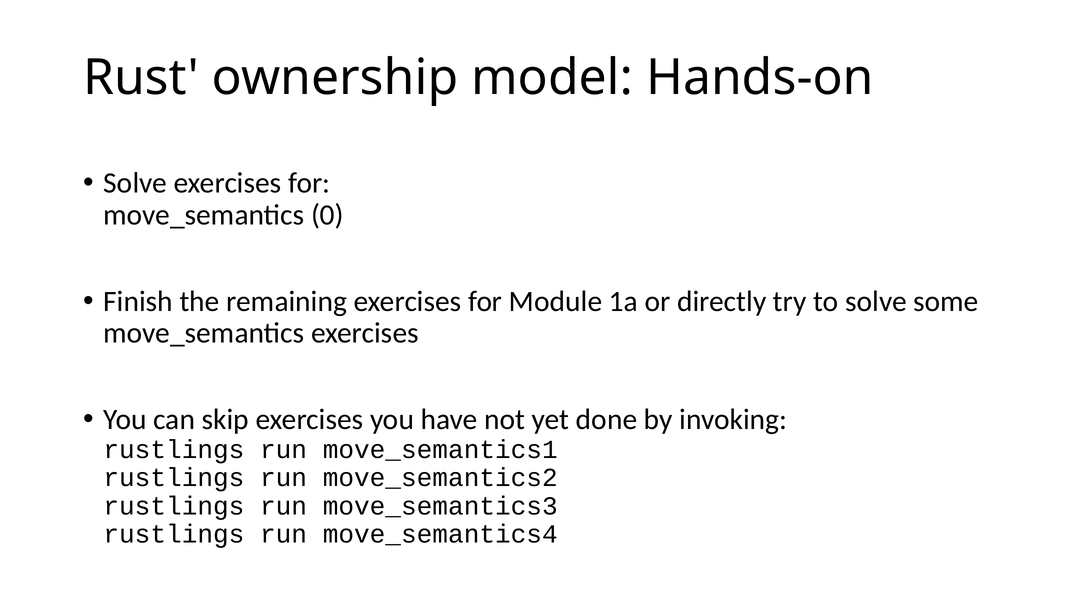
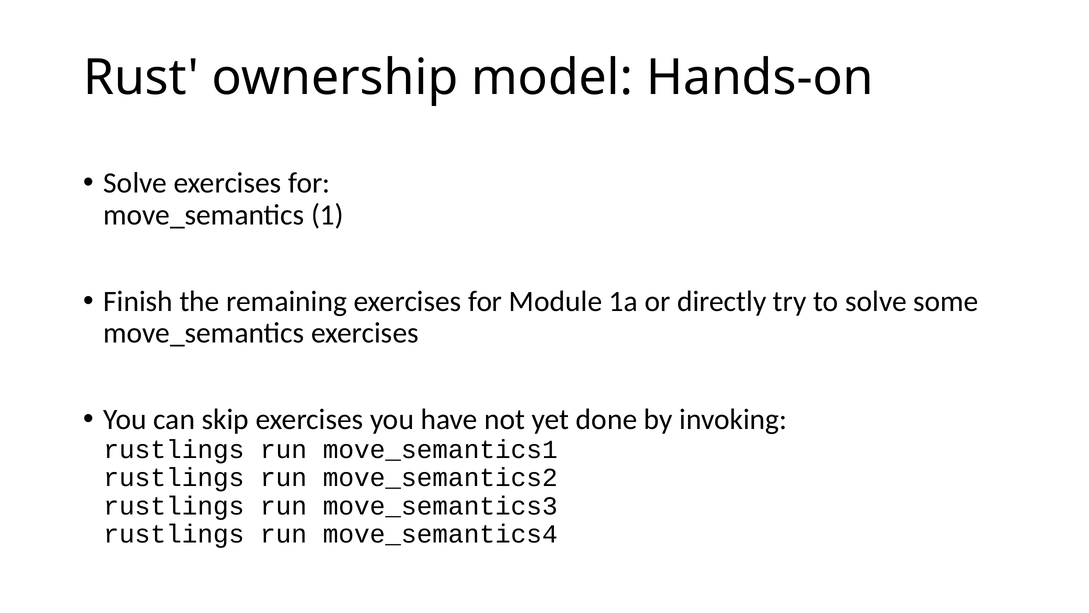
0: 0 -> 1 (327, 215)
